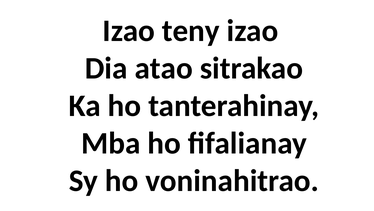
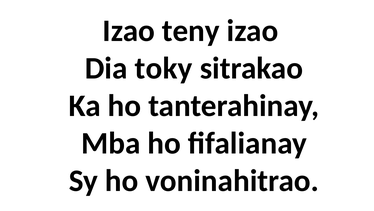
atao: atao -> toky (163, 68)
